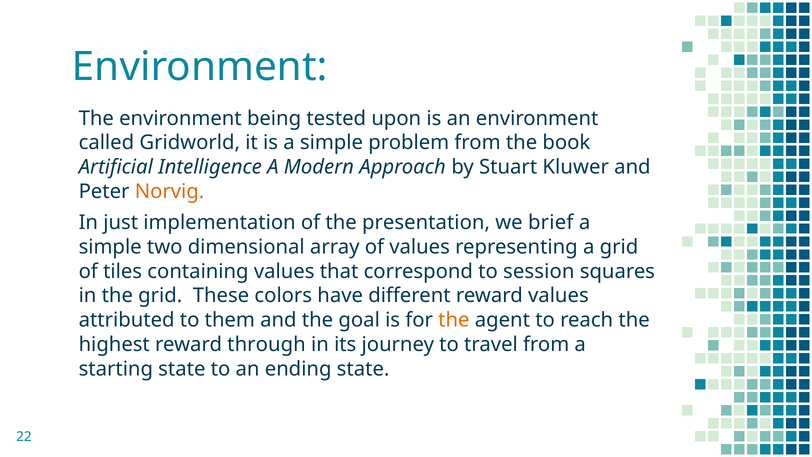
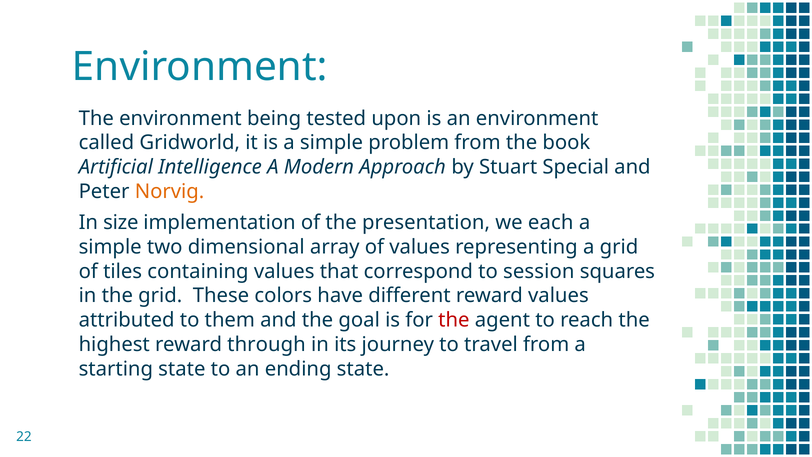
Kluwer: Kluwer -> Special (576, 167)
just: just -> size (121, 222)
brief: brief -> each (551, 222)
the colour: orange -> red (454, 320)
